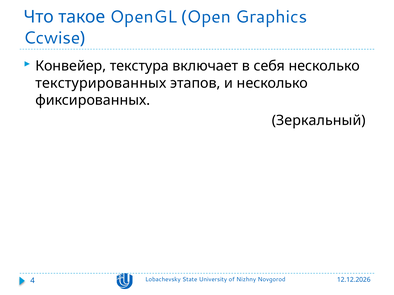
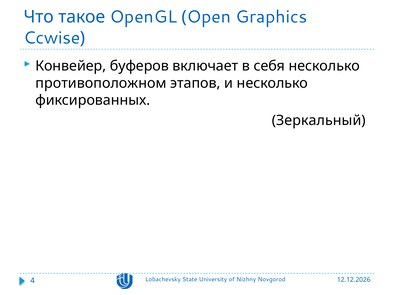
текстура: текстура -> буферов (139, 66)
текстурированных: текстурированных -> противоположном (101, 83)
